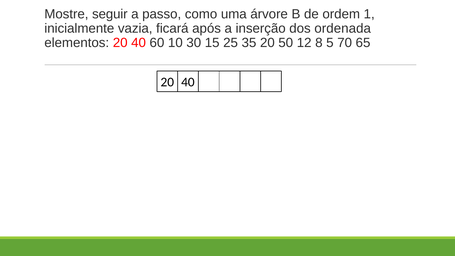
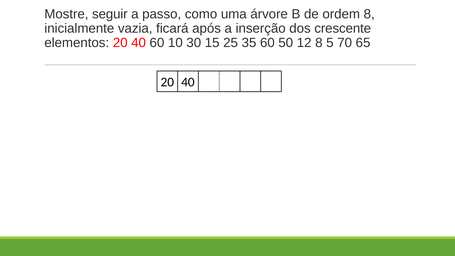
ordem 1: 1 -> 8 (369, 14)
ordenada: ordenada -> crescente (343, 29)
35 20: 20 -> 60 (267, 43)
